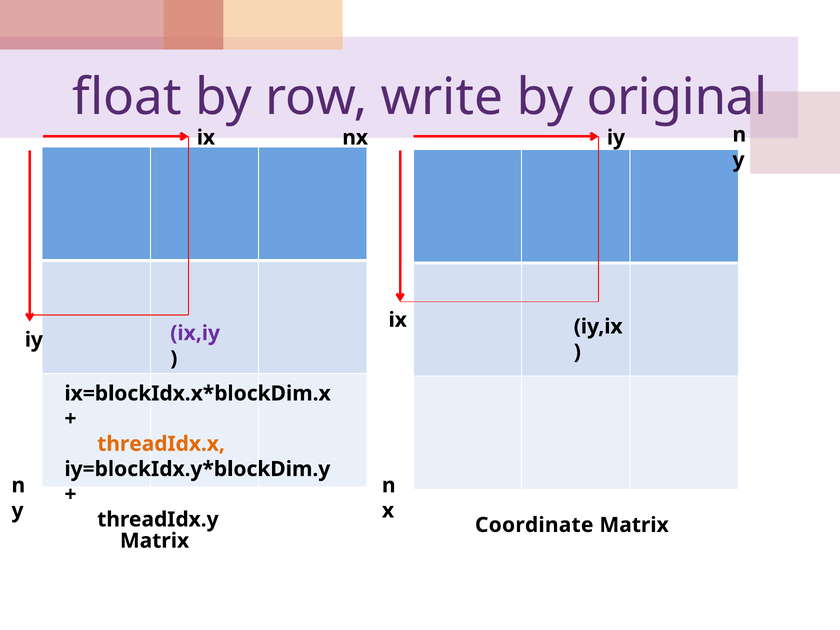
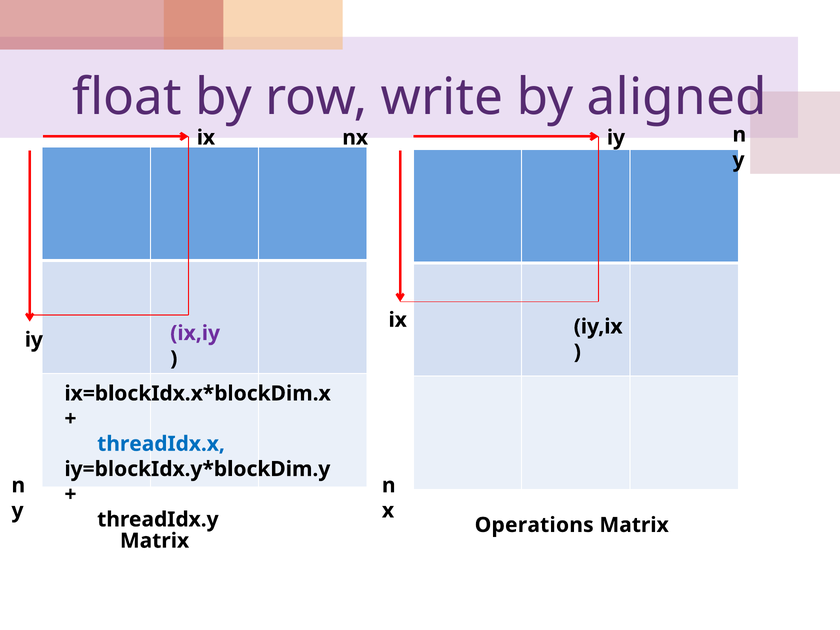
original: original -> aligned (677, 97)
threadIdx.x colour: orange -> blue (161, 444)
Coordinate: Coordinate -> Operations (534, 525)
